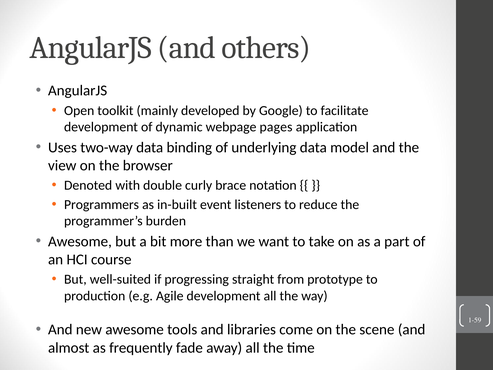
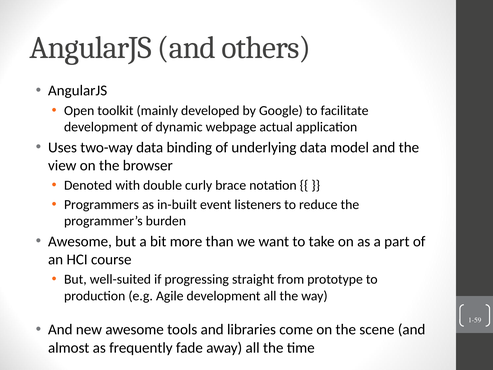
pages: pages -> actual (276, 127)
